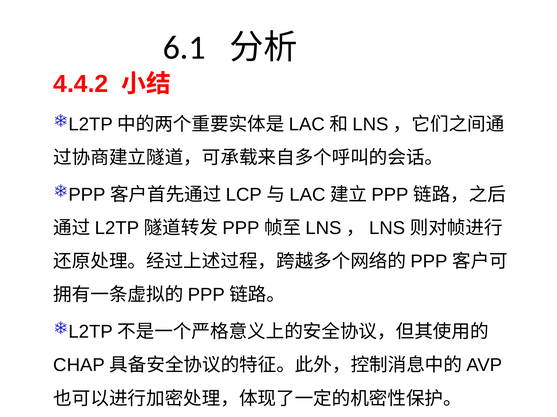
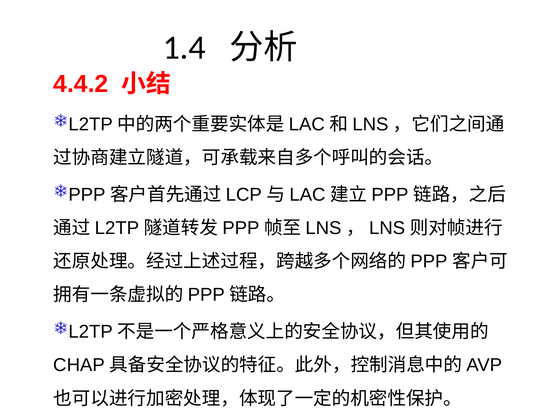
6.1: 6.1 -> 1.4 (184, 48)
